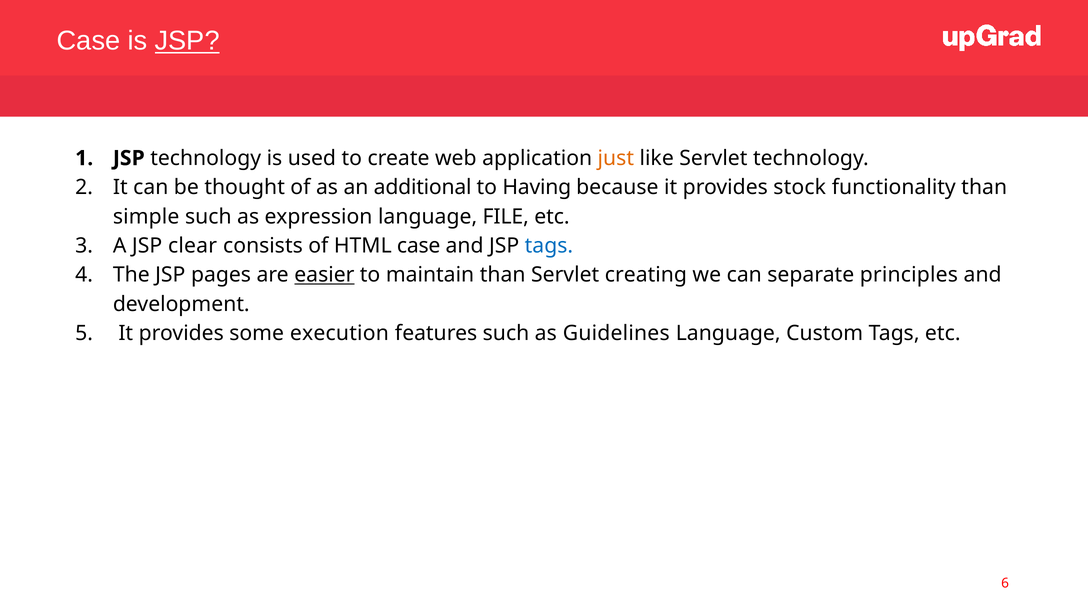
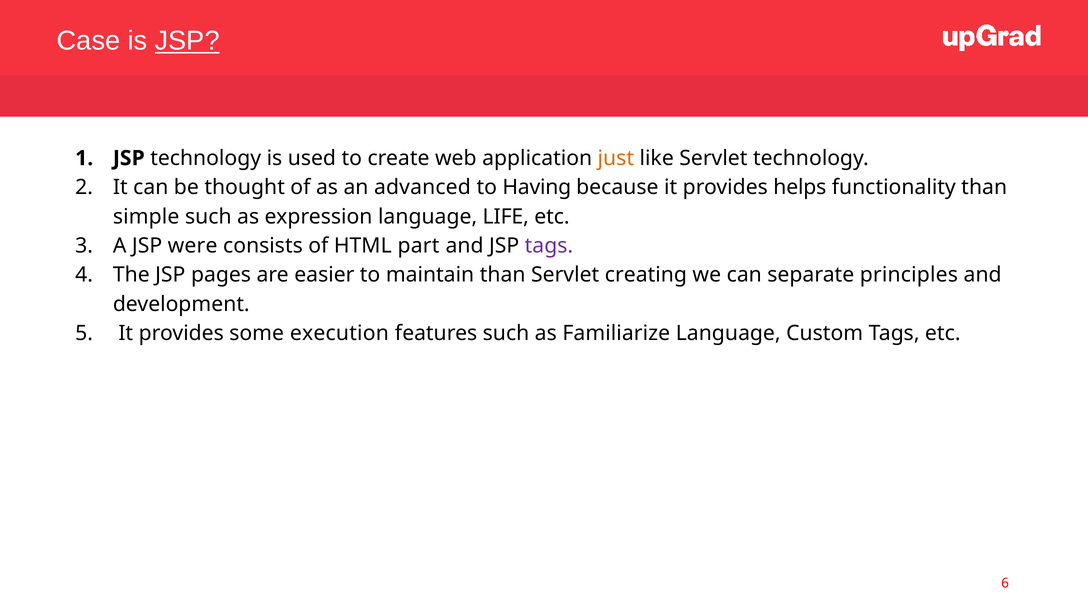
additional: additional -> advanced (422, 187)
stock: stock -> helps (800, 187)
FILE: FILE -> LIFE (506, 217)
clear: clear -> were (193, 246)
HTML case: case -> part (418, 246)
tags colour: blue -> purple (549, 246)
easier underline: present -> none (324, 275)
Guidelines: Guidelines -> Familiarize (616, 333)
